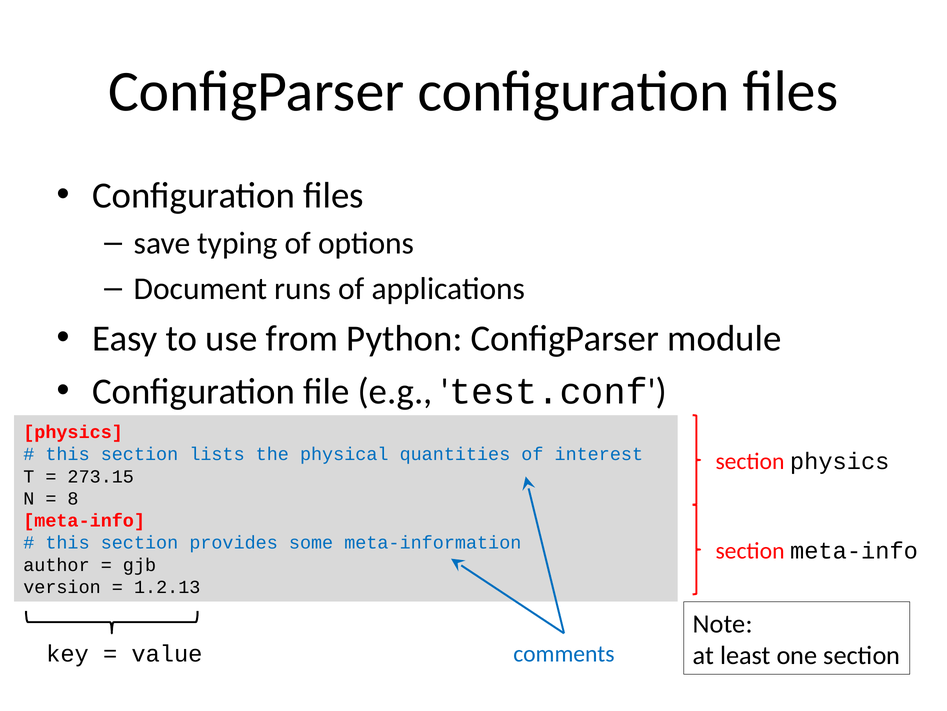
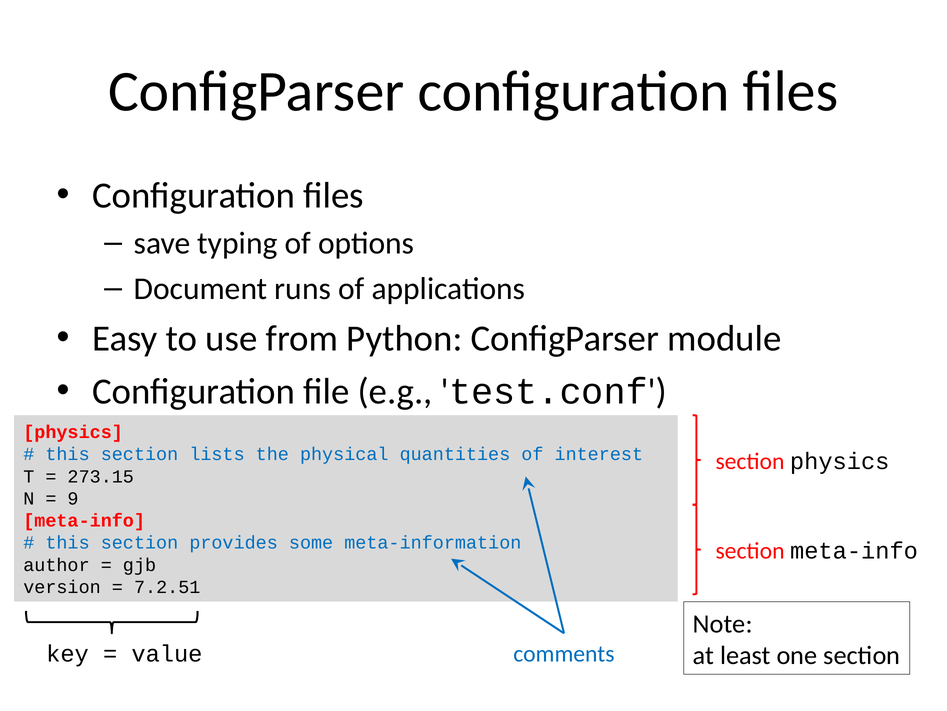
8: 8 -> 9 (73, 498)
1.2.13: 1.2.13 -> 7.2.51 (167, 587)
